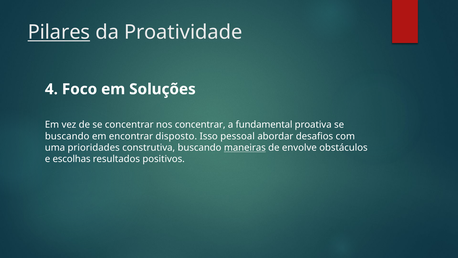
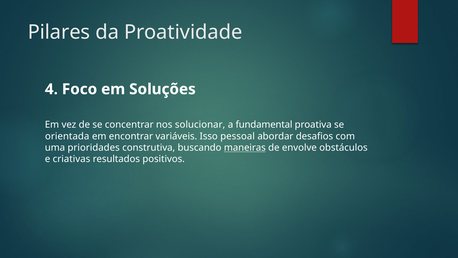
Pilares underline: present -> none (59, 32)
nos concentrar: concentrar -> solucionar (200, 125)
buscando: buscando -> orientada (67, 136)
disposto: disposto -> variáveis (176, 136)
escolhas: escolhas -> criativas (71, 159)
